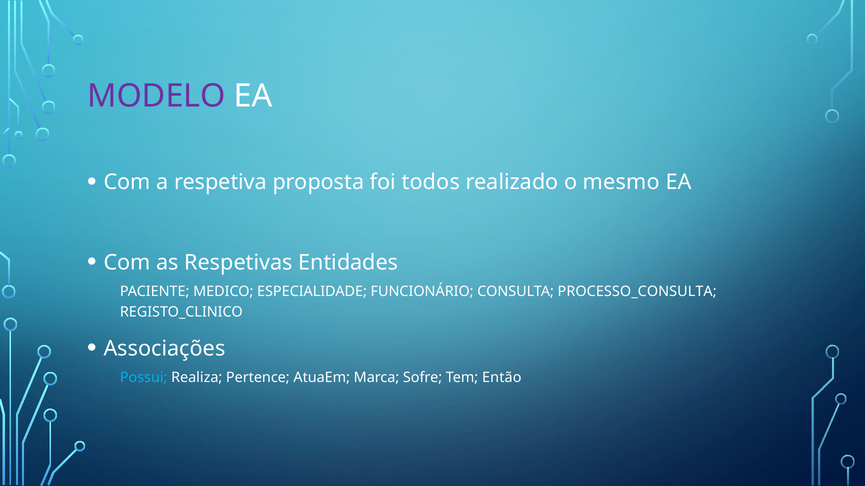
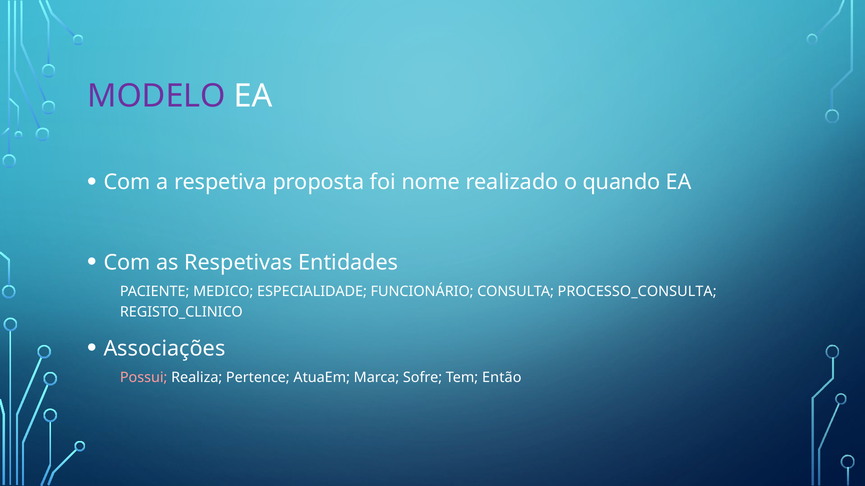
todos: todos -> nome (431, 183)
mesmo: mesmo -> quando (622, 183)
Possui colour: light blue -> pink (144, 378)
